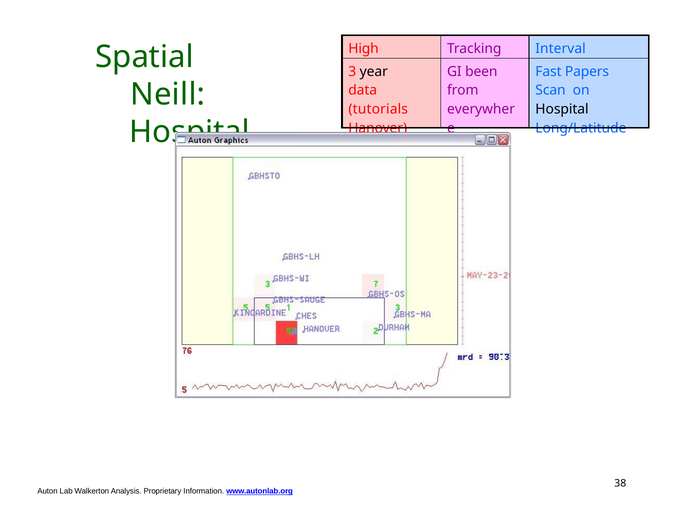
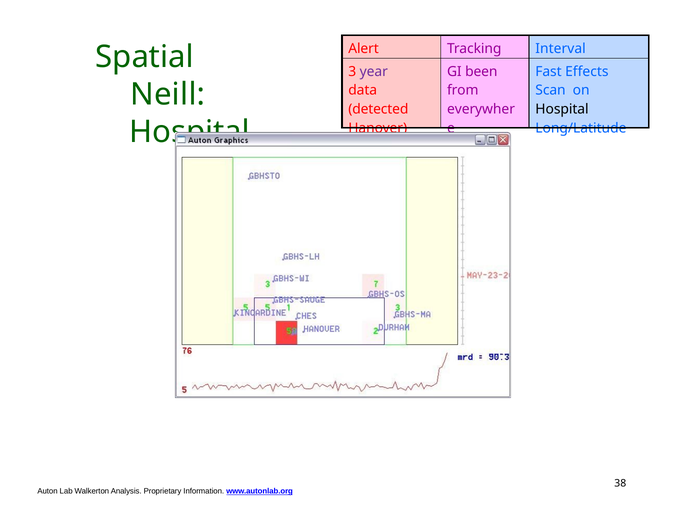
High: High -> Alert (364, 49)
year colour: black -> purple (374, 72)
Papers: Papers -> Effects (587, 72)
tutorials: tutorials -> detected (378, 109)
